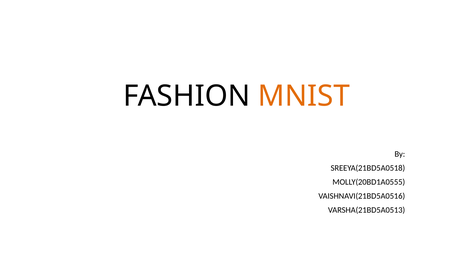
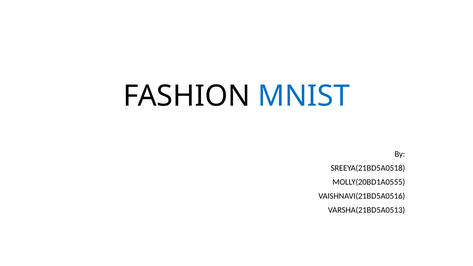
MNIST colour: orange -> blue (304, 96)
